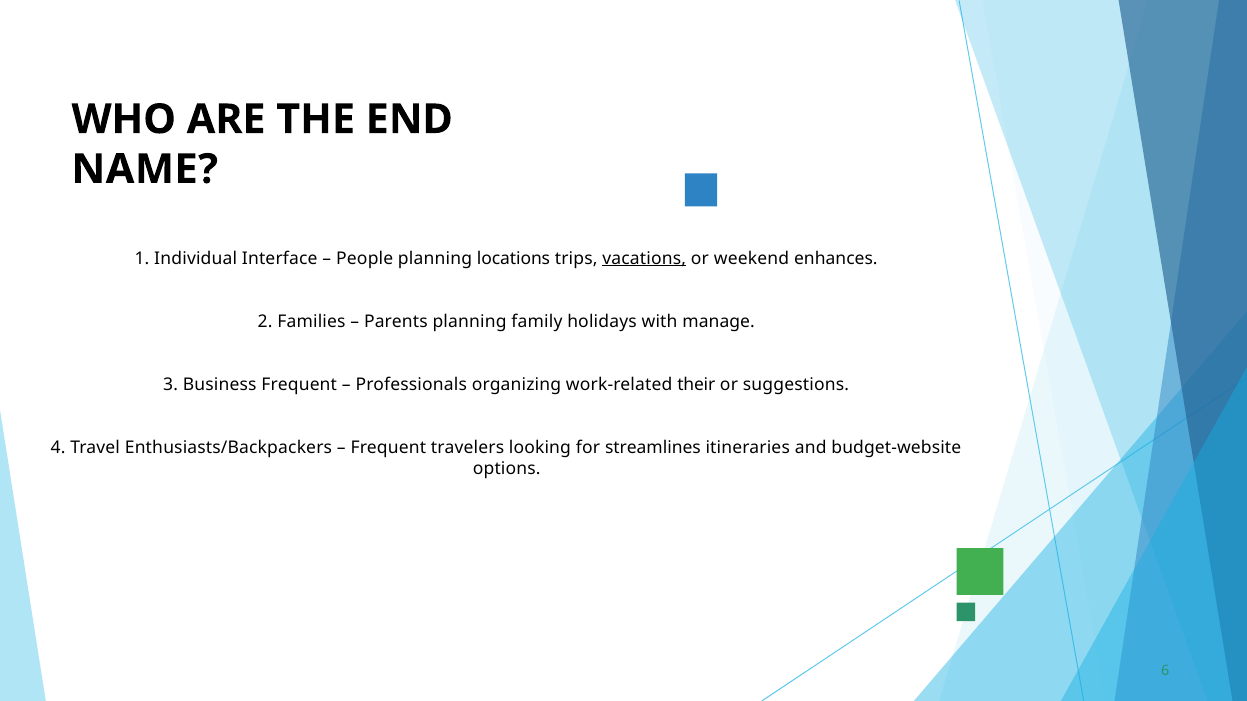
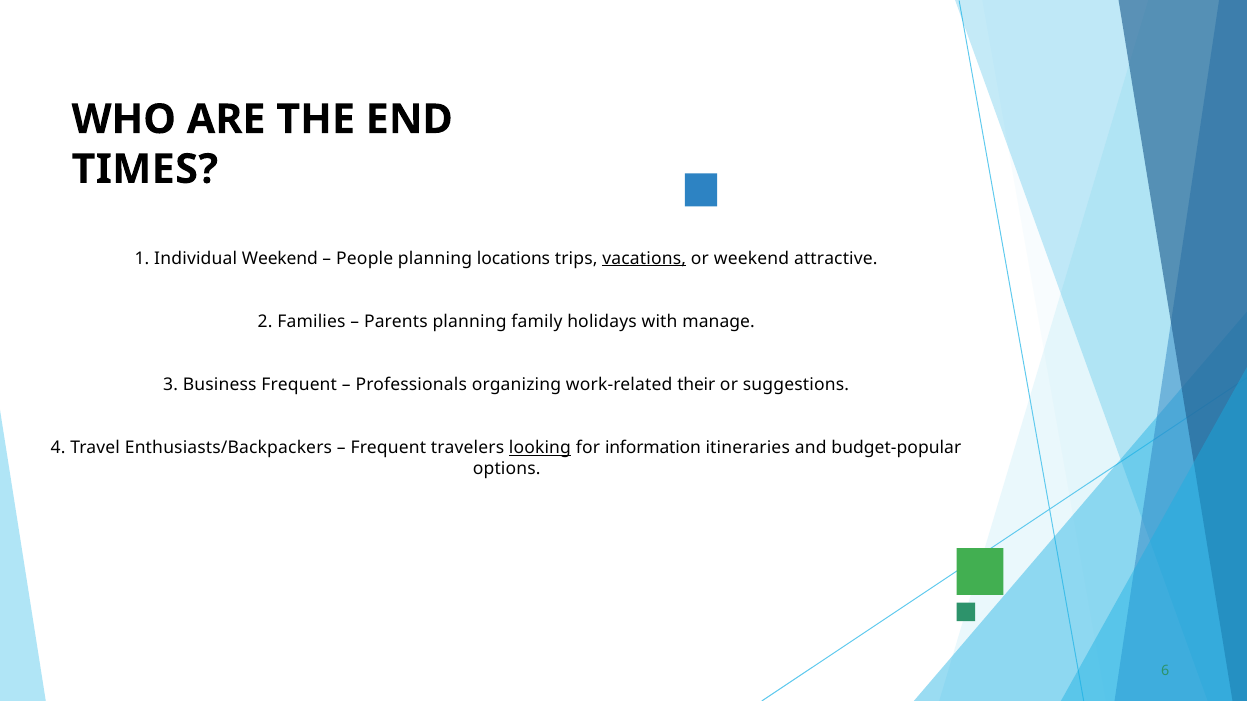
NAME: NAME -> TIMES (145, 169)
Individual Interface: Interface -> Weekend (280, 258)
enhances: enhances -> attractive (836, 258)
looking underline: none -> present (540, 448)
streamlines: streamlines -> information (653, 448)
budget-website: budget-website -> budget-popular (896, 448)
